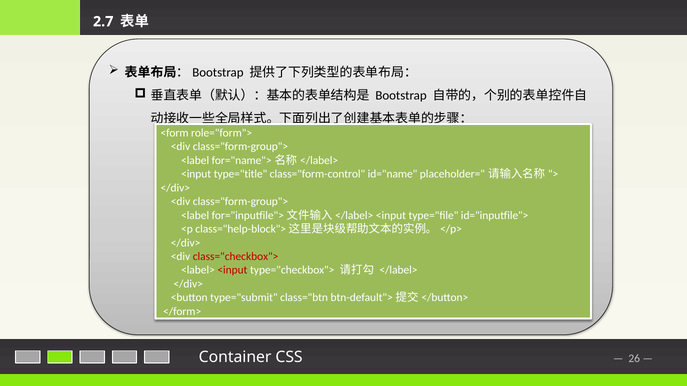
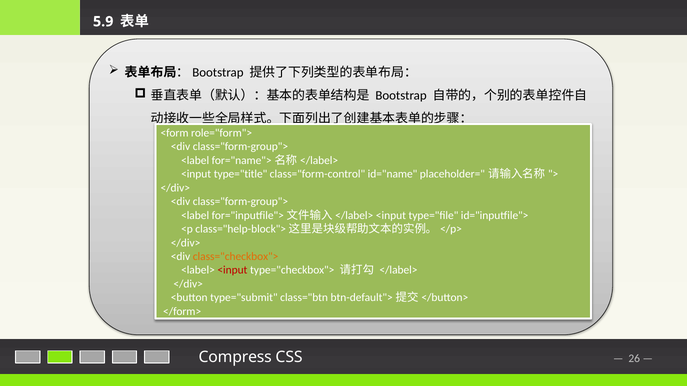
2.7: 2.7 -> 5.9 (103, 22)
class="checkbox"> colour: red -> orange (236, 257)
Container: Container -> Compress (235, 357)
